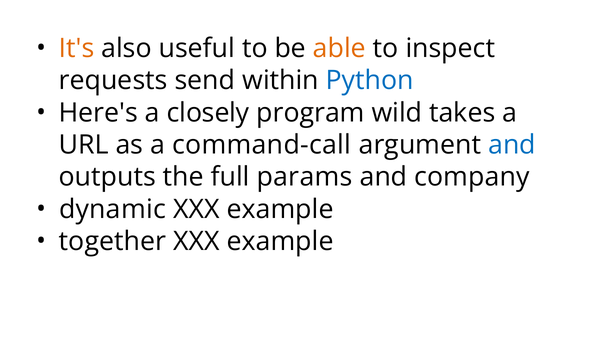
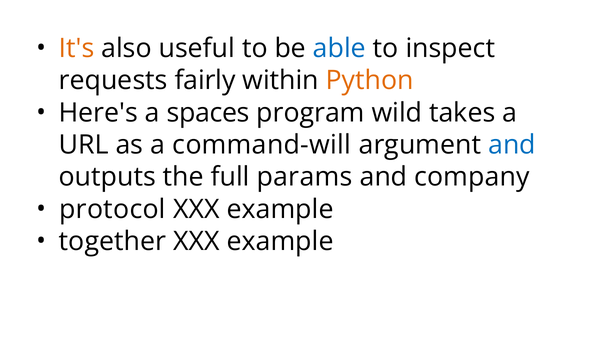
able colour: orange -> blue (339, 48)
send: send -> fairly (205, 81)
Python colour: blue -> orange (370, 81)
closely: closely -> spaces (208, 113)
command-call: command-call -> command-will (262, 145)
dynamic: dynamic -> protocol (112, 209)
